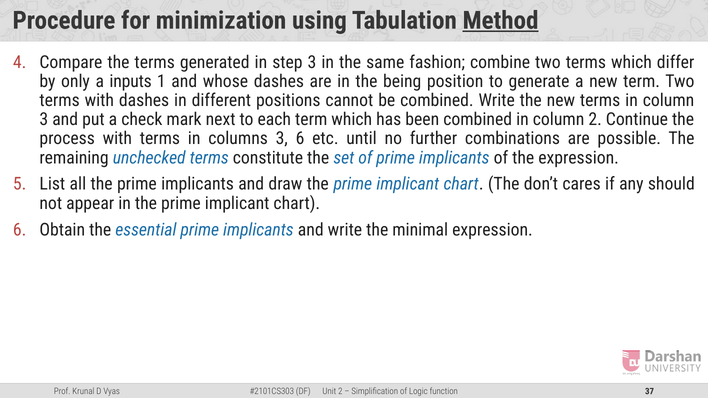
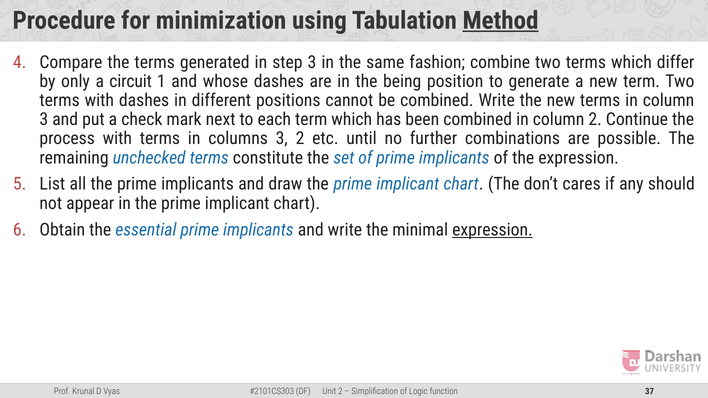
inputs: inputs -> circuit (131, 81)
3 6: 6 -> 2 (300, 139)
expression underline: none -> present (492, 230)
